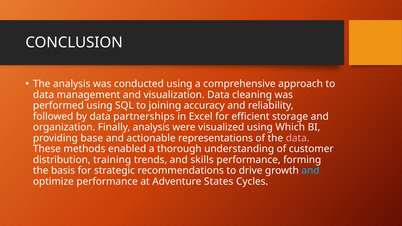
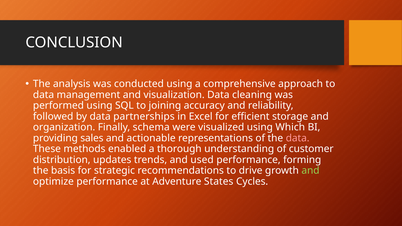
Finally analysis: analysis -> schema (151, 127)
base: base -> sales (92, 138)
training: training -> updates (112, 160)
skills: skills -> used (202, 160)
and colour: light blue -> light green (310, 171)
